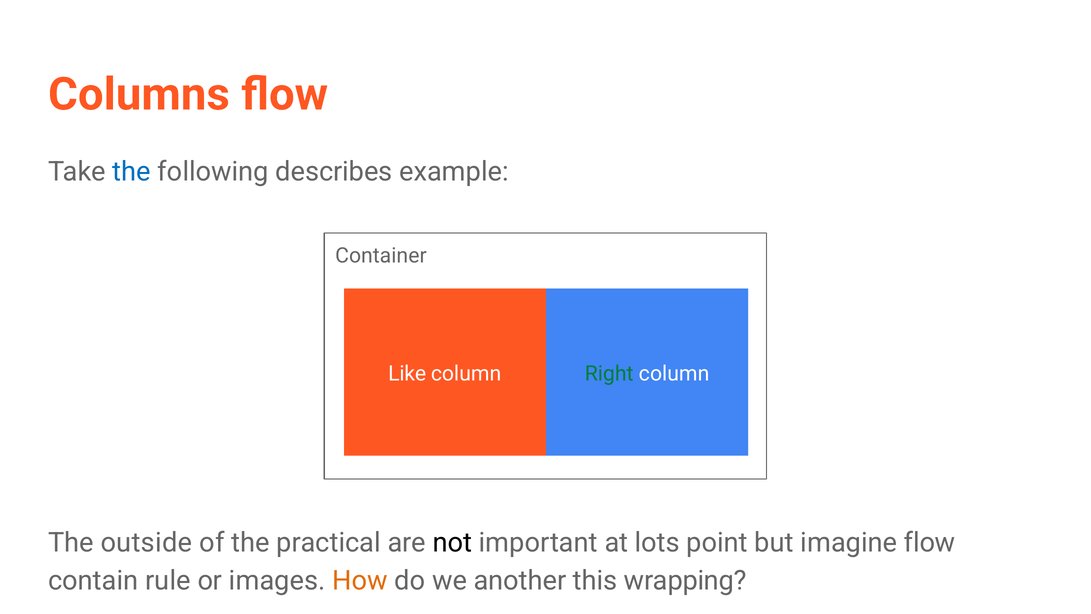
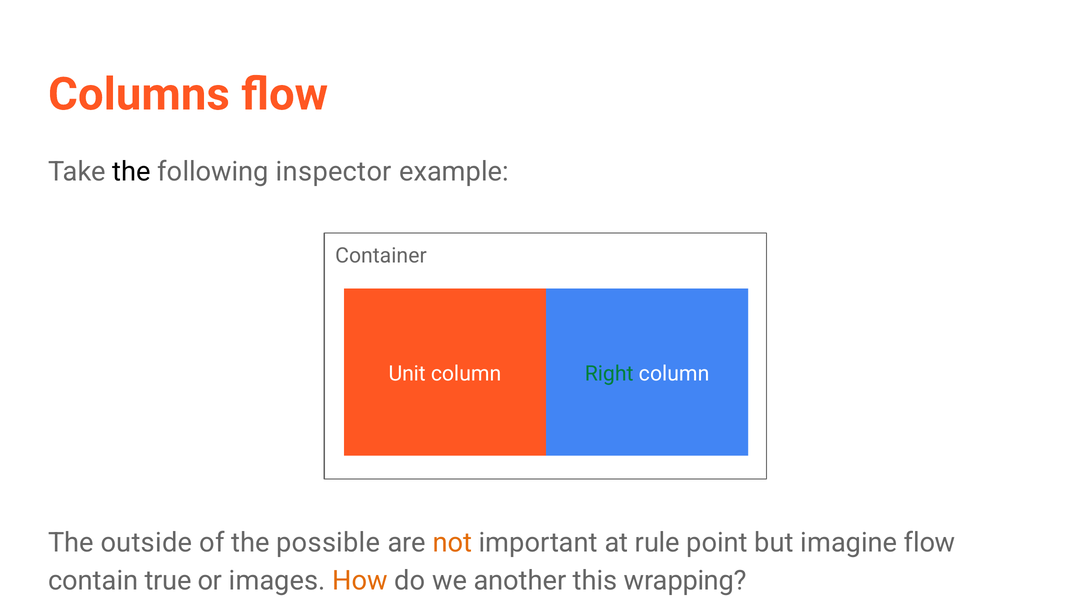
the colour: blue -> black (132, 172)
describes: describes -> inspector (334, 172)
Like: Like -> Unit (407, 373)
practical: practical -> possible (328, 543)
not colour: black -> orange (452, 543)
lots: lots -> rule (657, 543)
rule: rule -> true (168, 580)
